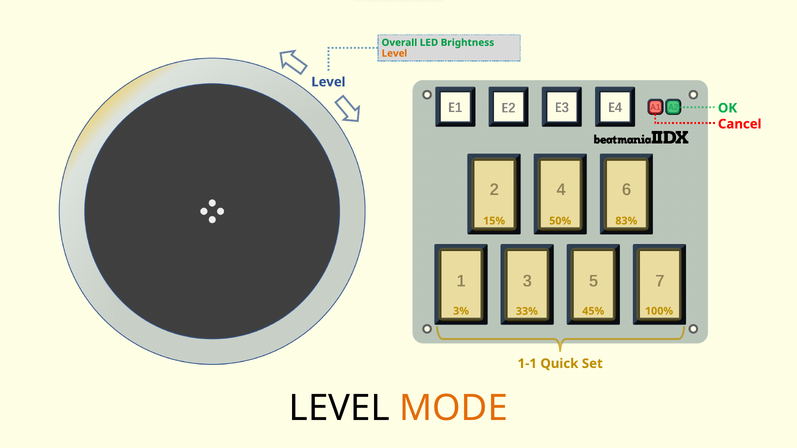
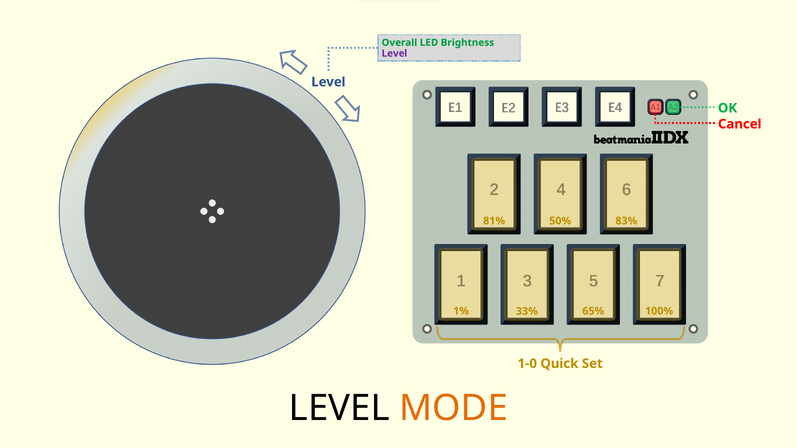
Level colour: orange -> purple (395, 53)
15%: 15% -> 81% (494, 221)
3%: 3% -> 1% (461, 311)
45%: 45% -> 65% (593, 311)
1-1: 1-1 -> 1-0 (527, 364)
